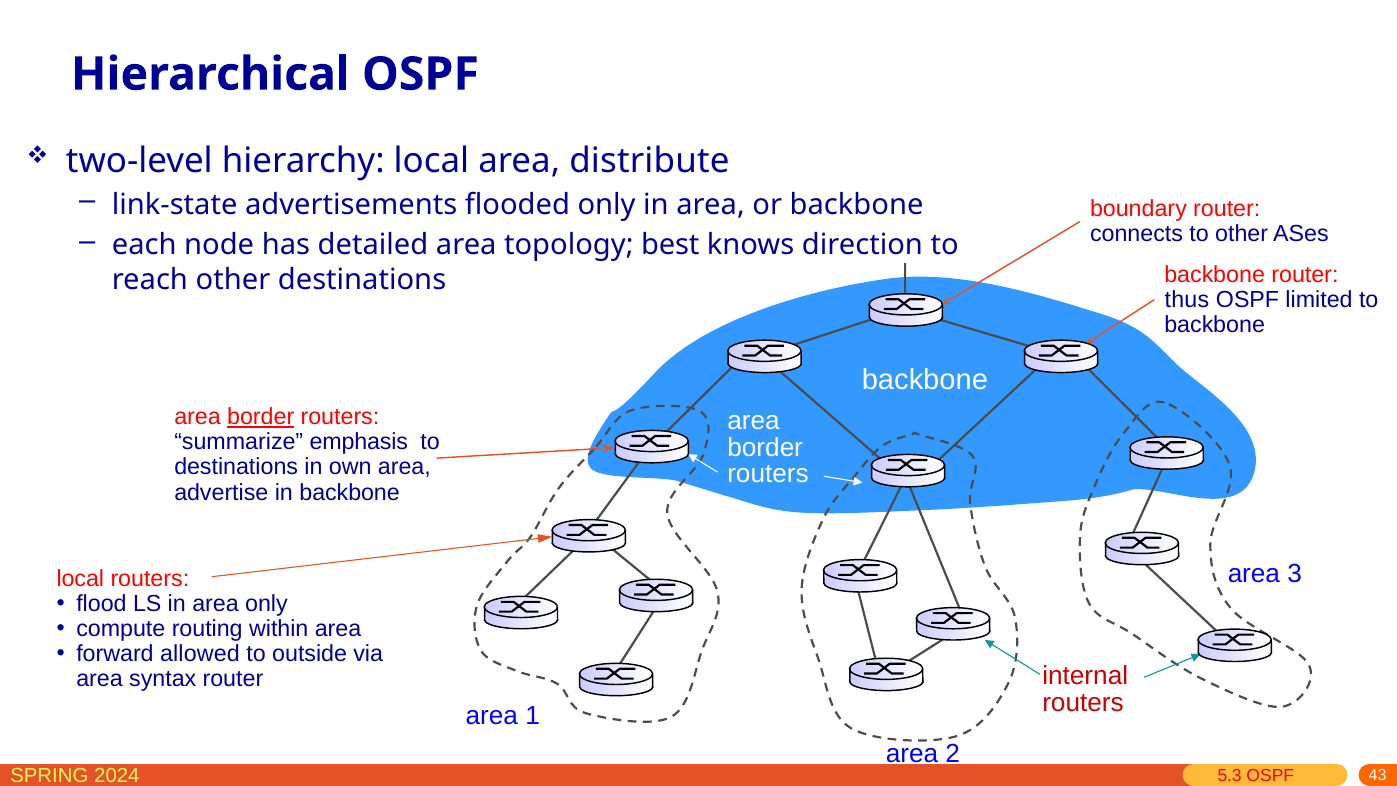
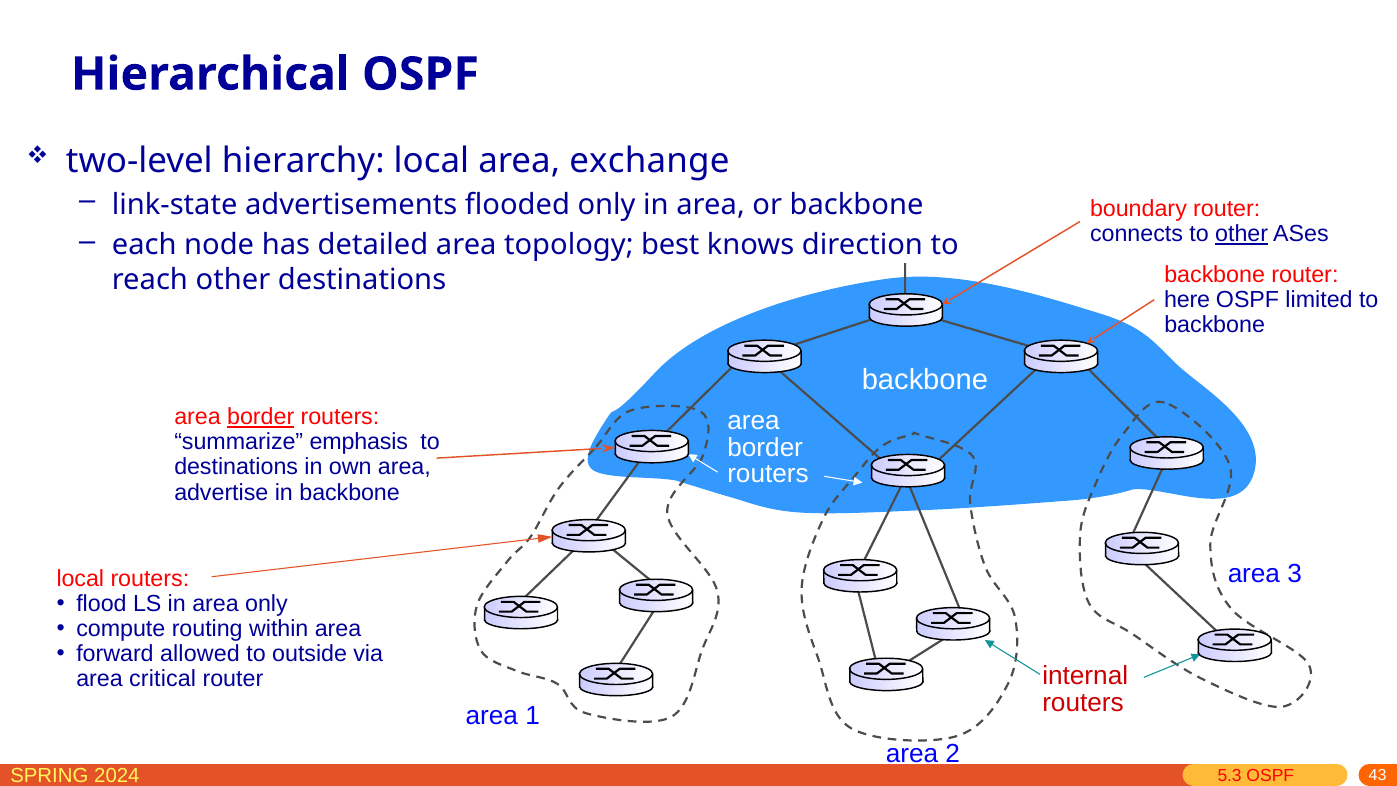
distribute: distribute -> exchange (649, 161)
other underline: none -> present (1242, 234)
thus: thus -> here (1187, 300)
syntax: syntax -> critical (163, 679)
